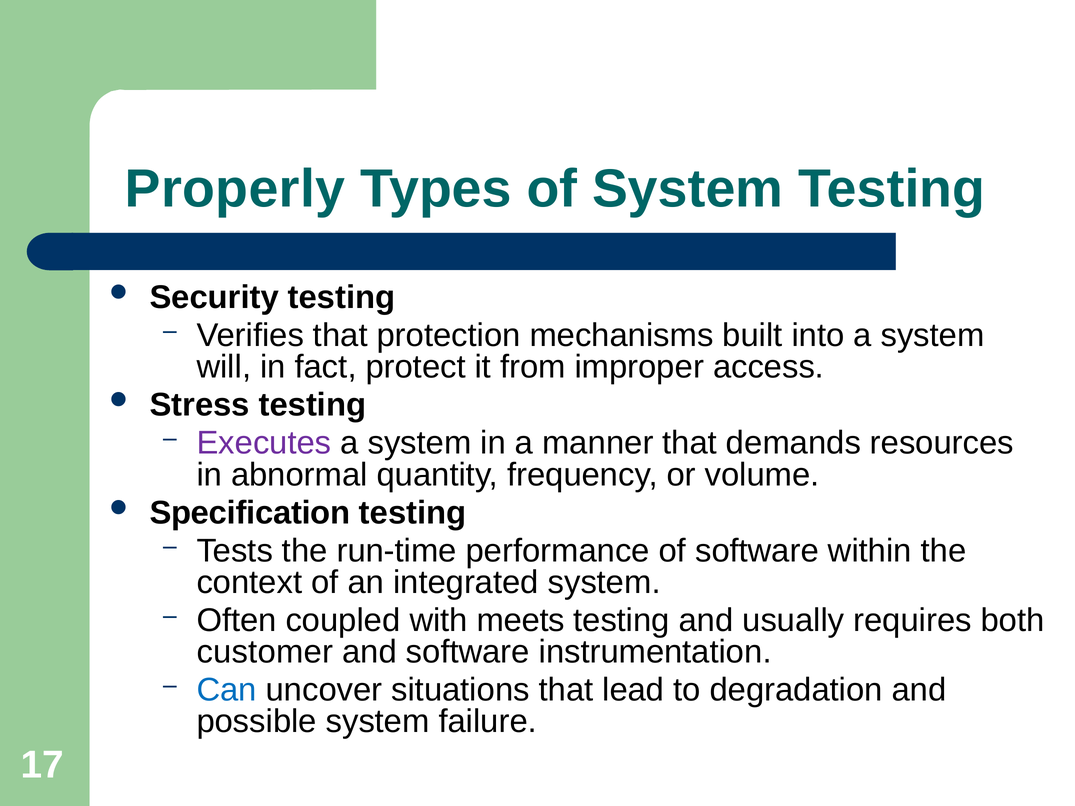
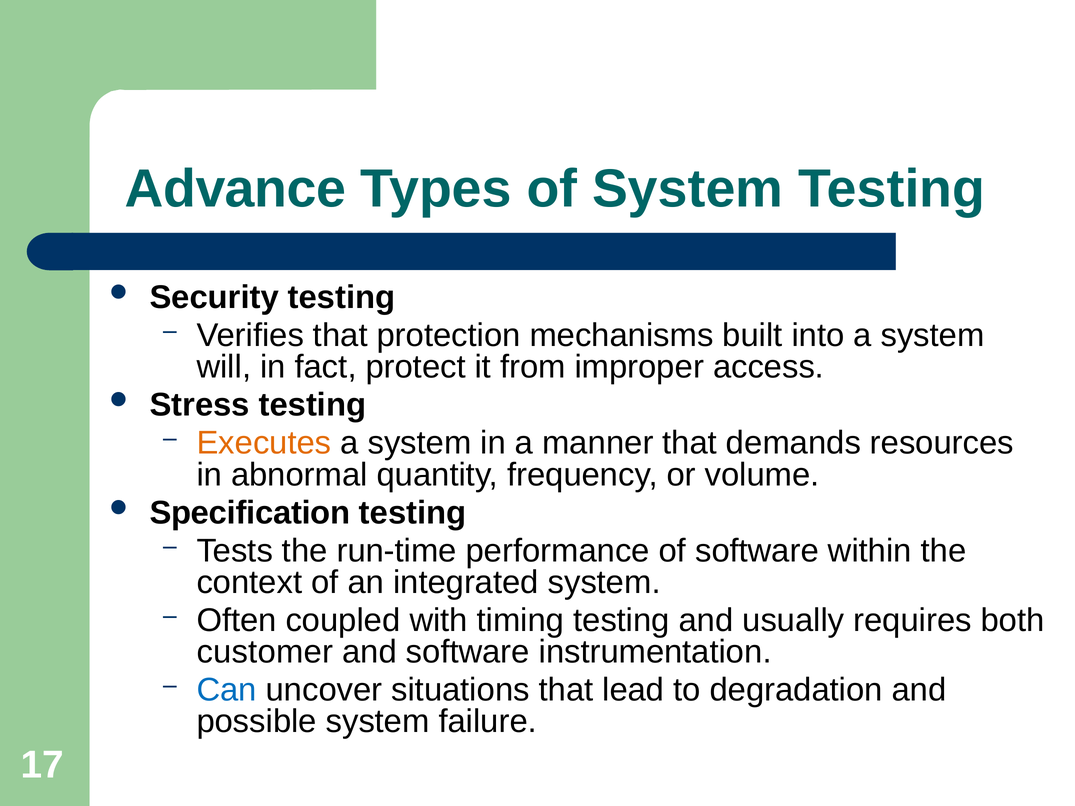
Properly: Properly -> Advance (235, 189)
Executes colour: purple -> orange (264, 443)
meets: meets -> timing (521, 621)
